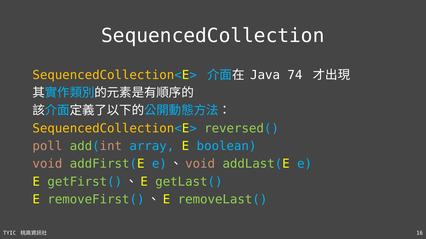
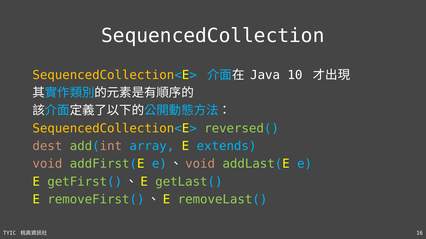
74: 74 -> 10 (295, 75)
poll: poll -> dest (47, 146)
boolean: boolean -> extends (227, 146)
